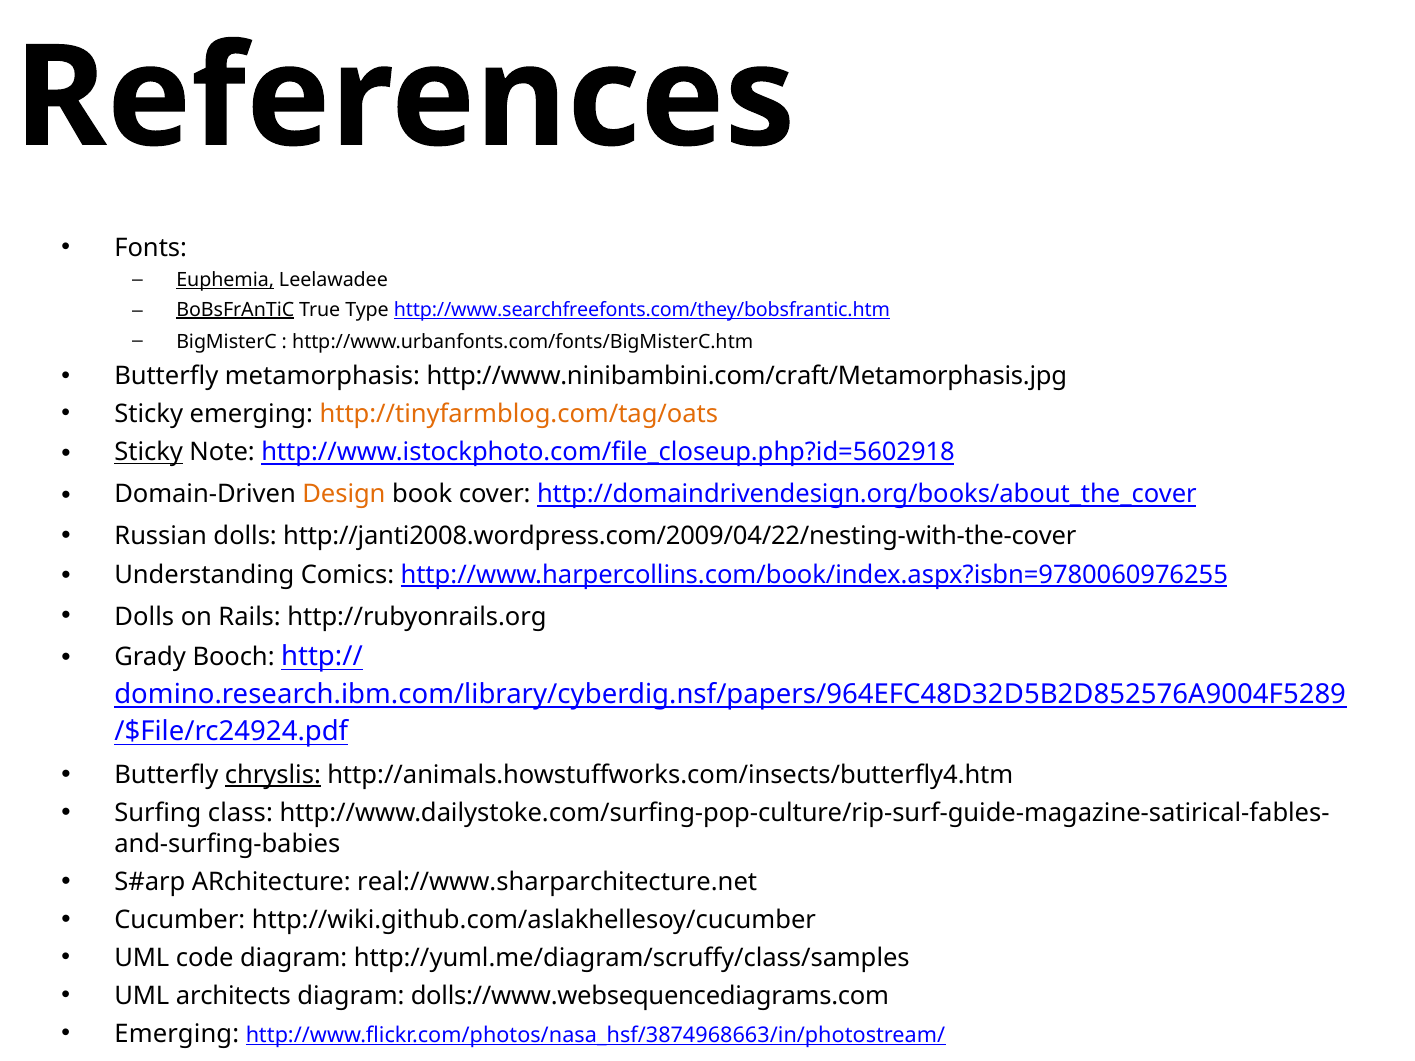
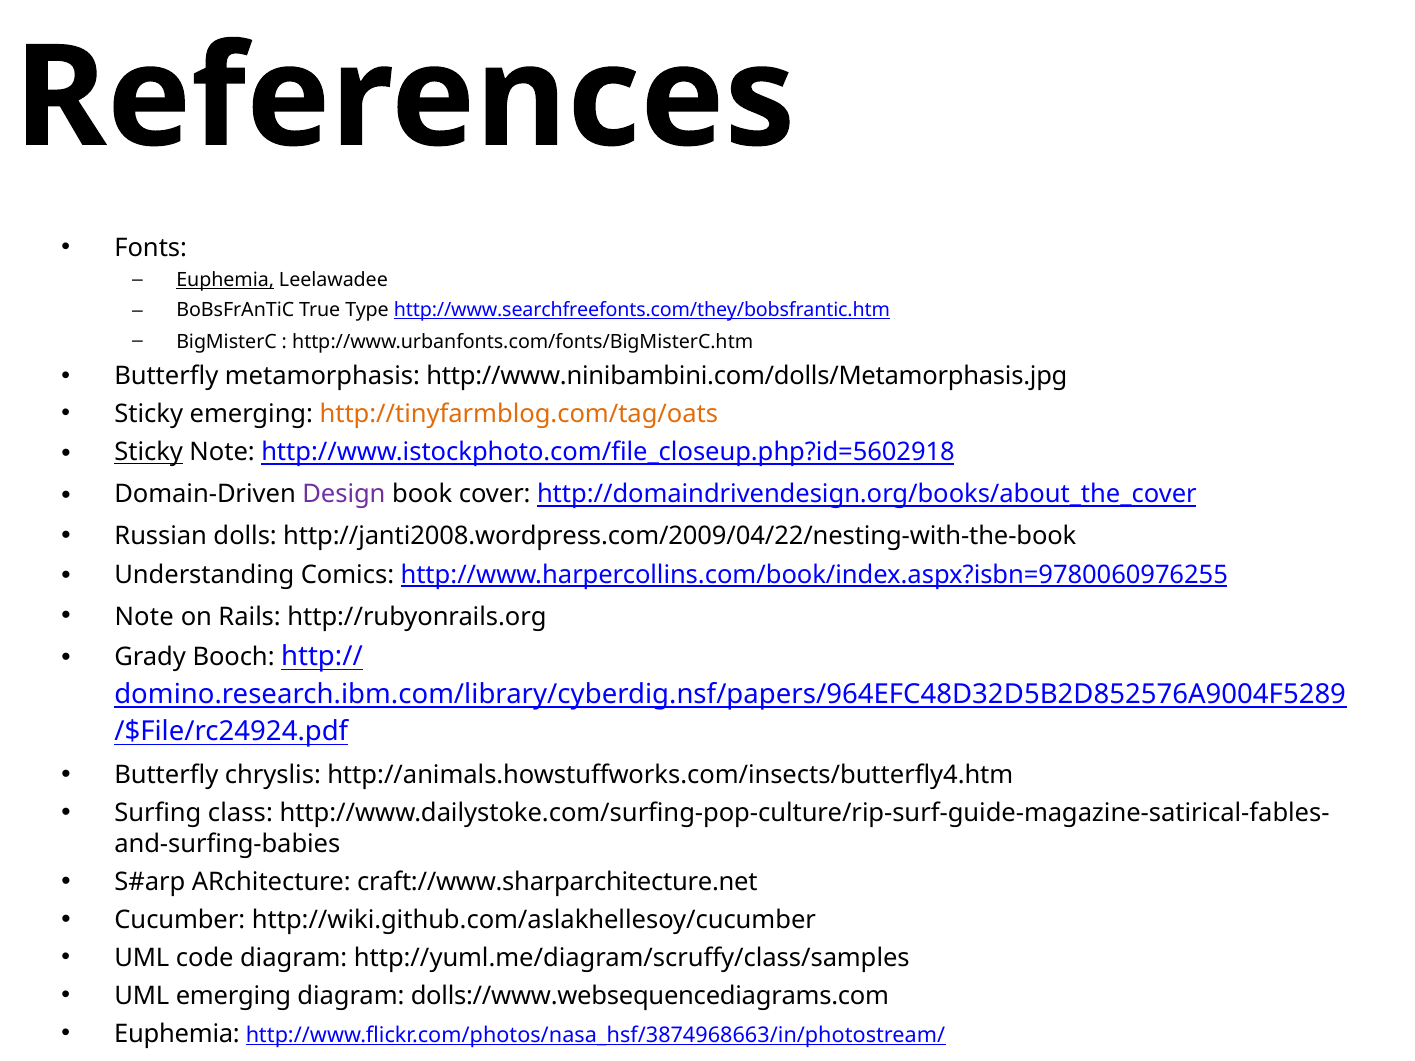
BoBsFrAnTiC underline: present -> none (235, 310)
http://www.ninibambini.com/craft/Metamorphasis.jpg: http://www.ninibambini.com/craft/Metamorphasis.jpg -> http://www.ninibambini.com/dolls/Metamorphasis.jpg (747, 376)
Design colour: orange -> purple (344, 494)
http://janti2008.wordpress.com/2009/04/22/nesting-with-the-cover: http://janti2008.wordpress.com/2009/04/22/nesting-with-the-cover -> http://janti2008.wordpress.com/2009/04/22/nesting-with-the-book (680, 537)
Dolls: Dolls -> Note (144, 617)
chryslis underline: present -> none (273, 775)
real://www.sharparchitecture.net: real://www.sharparchitecture.net -> craft://www.sharparchitecture.net (557, 882)
UML architects: architects -> emerging (233, 996)
Emerging: Emerging -> Euphemia (177, 1034)
